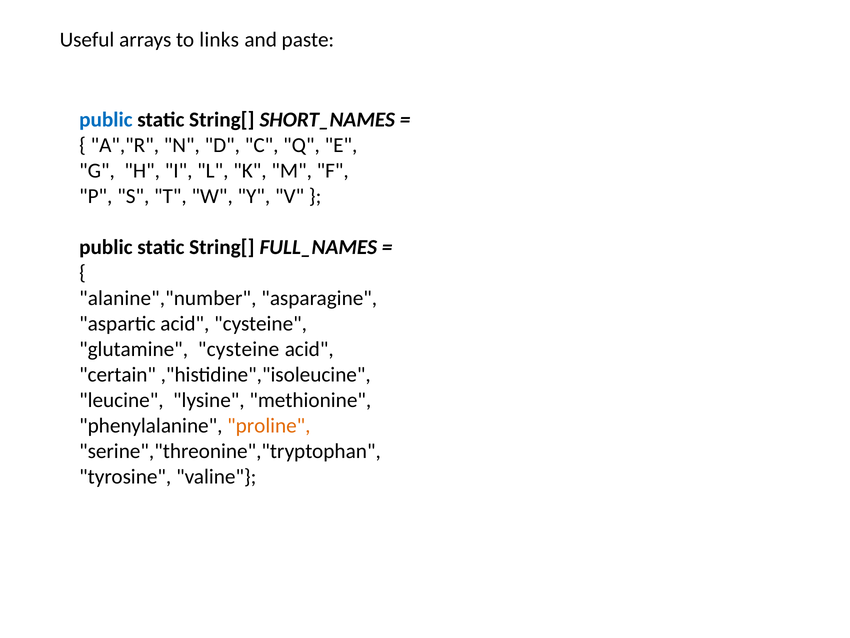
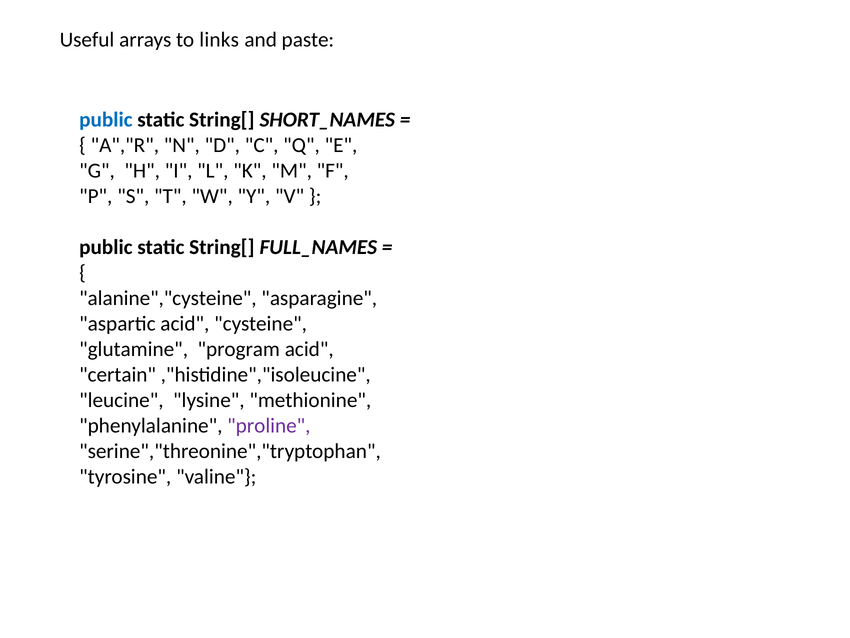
alanine","number: alanine","number -> alanine","cysteine (168, 298)
glutamine cysteine: cysteine -> program (239, 349)
proline colour: orange -> purple (269, 425)
